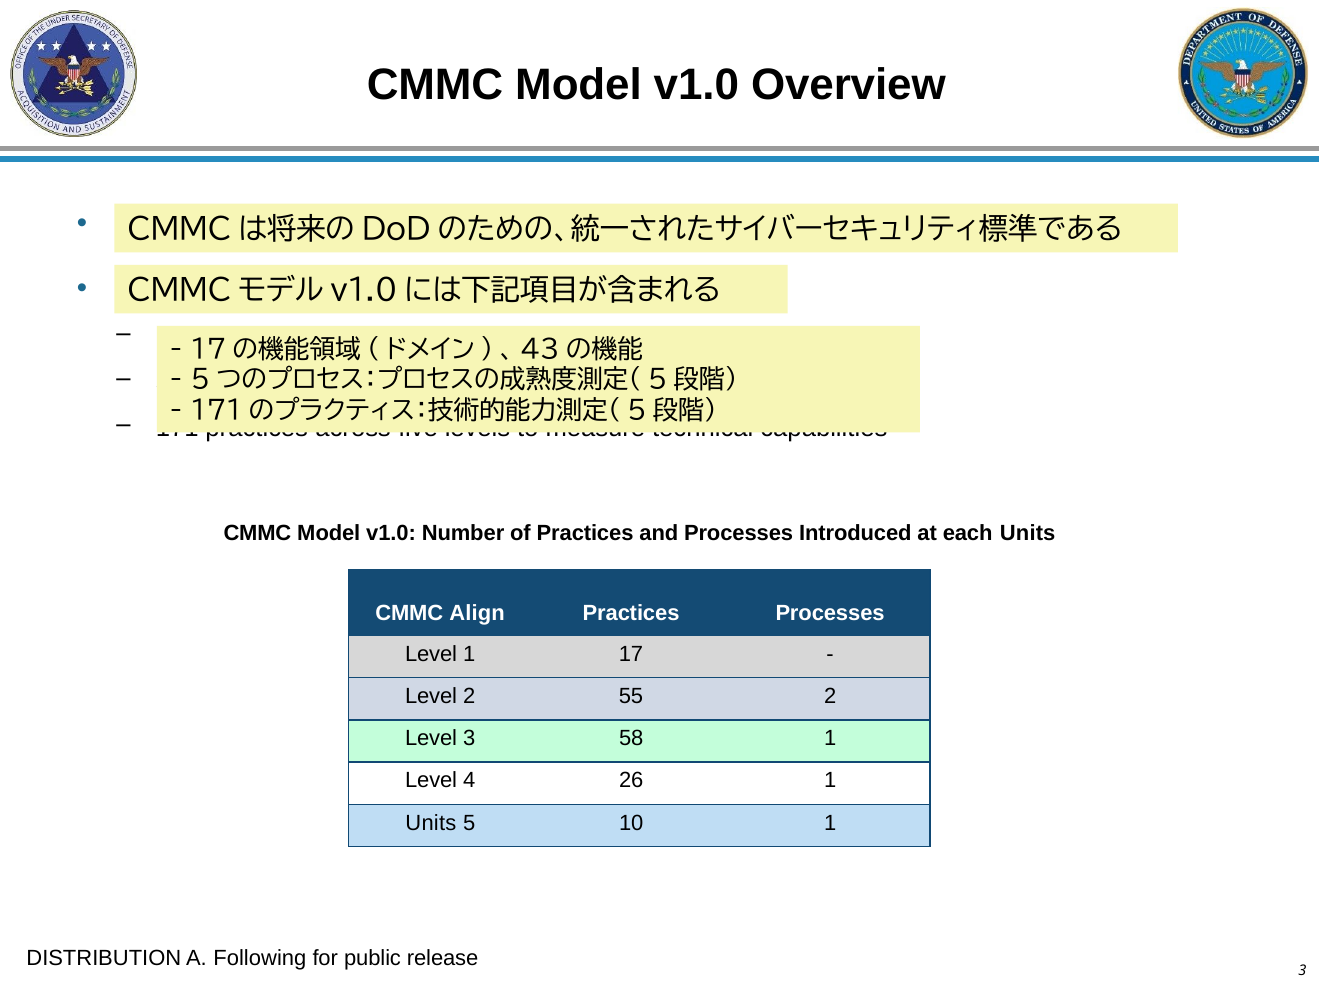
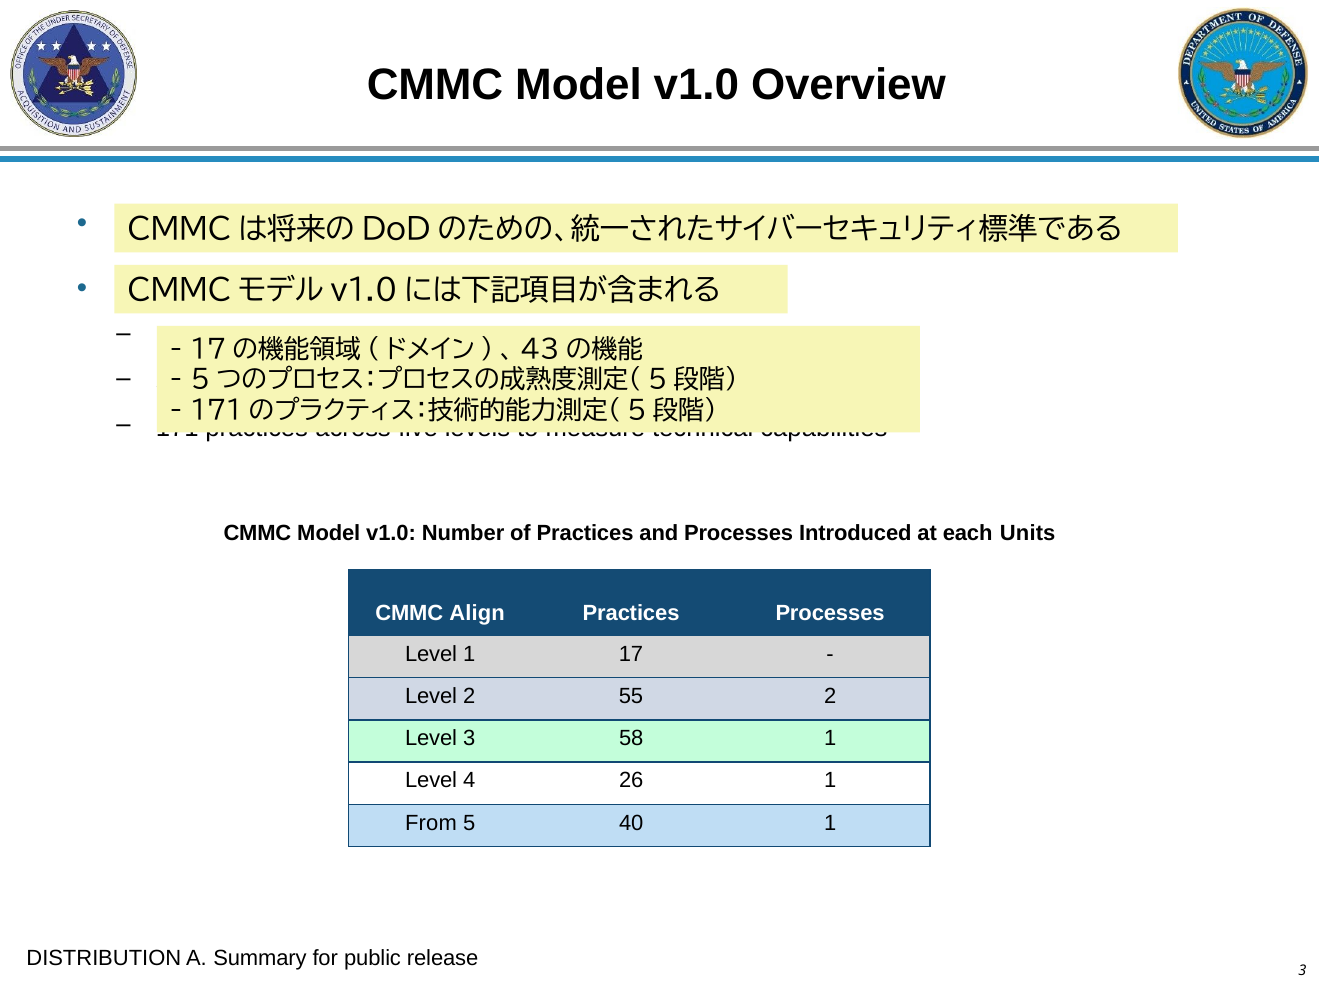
Units: Units -> From (431, 822)
10: 10 -> 40 (631, 822)
A Following: Following -> Summary (260, 957)
